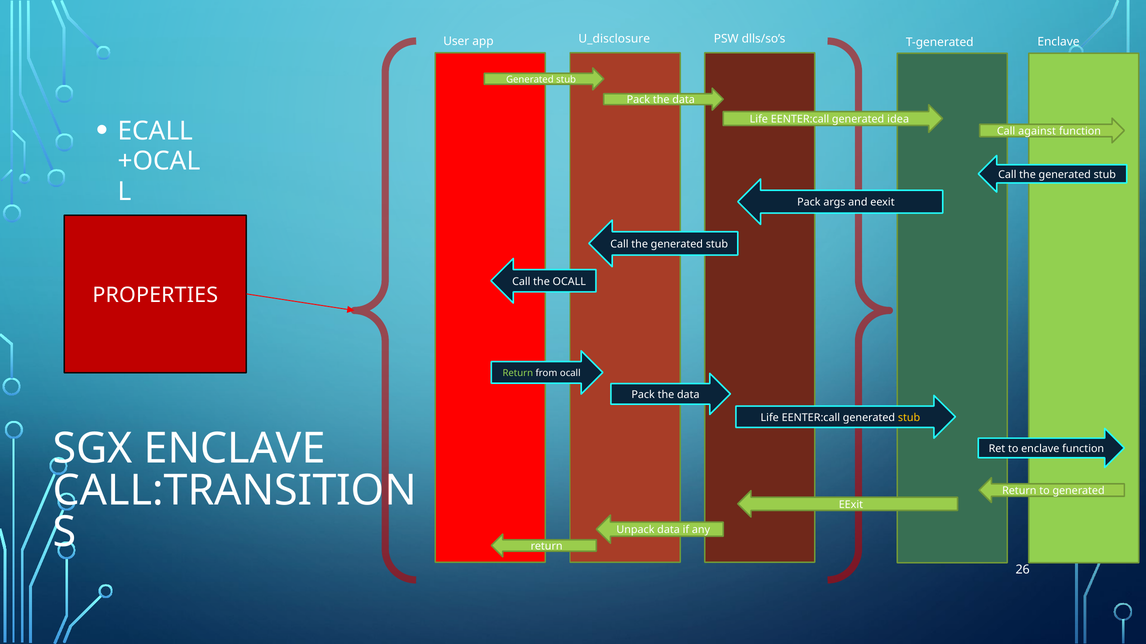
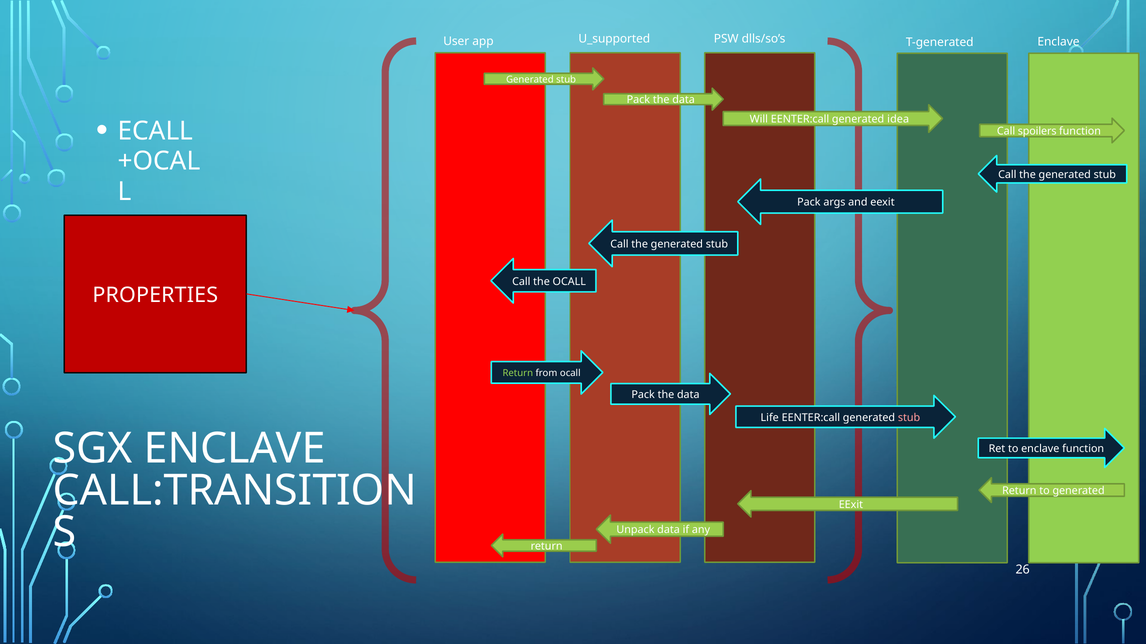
U_disclosure: U_disclosure -> U_supported (614, 39)
Life: Life -> Will (759, 119)
against: against -> spoilers (1037, 131)
stub colour: yellow -> pink (909, 418)
